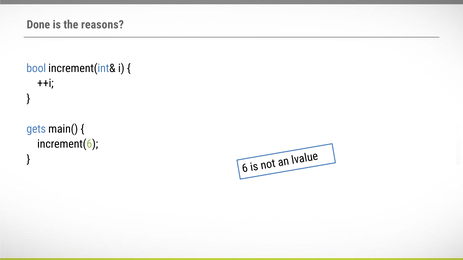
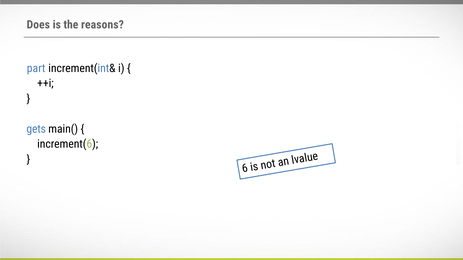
Done: Done -> Does (38, 25)
bool: bool -> part (36, 68)
